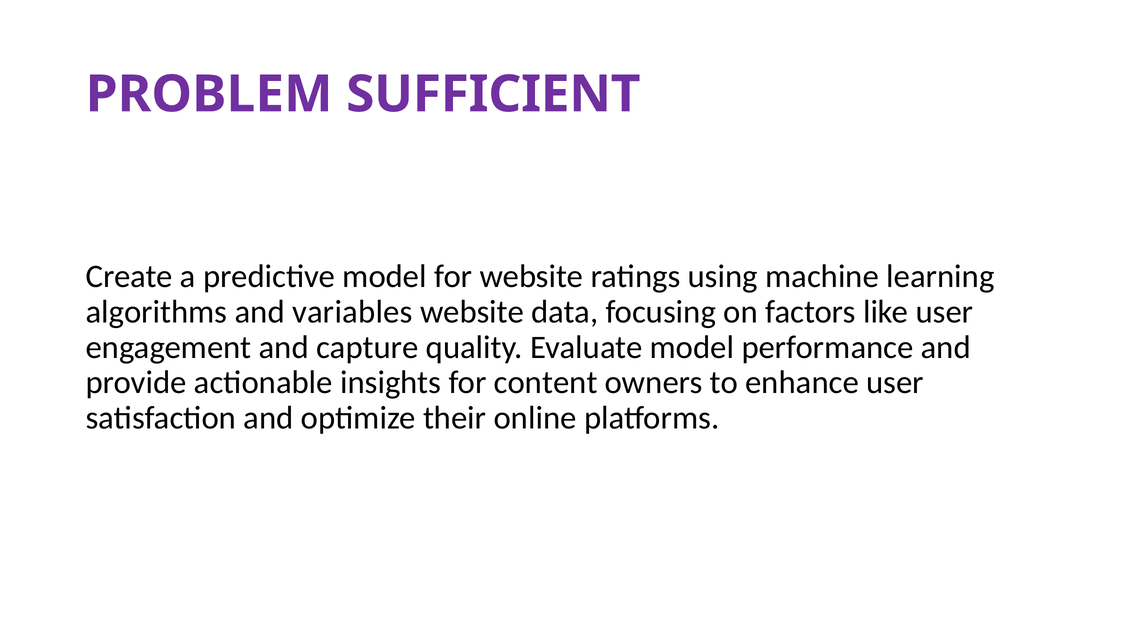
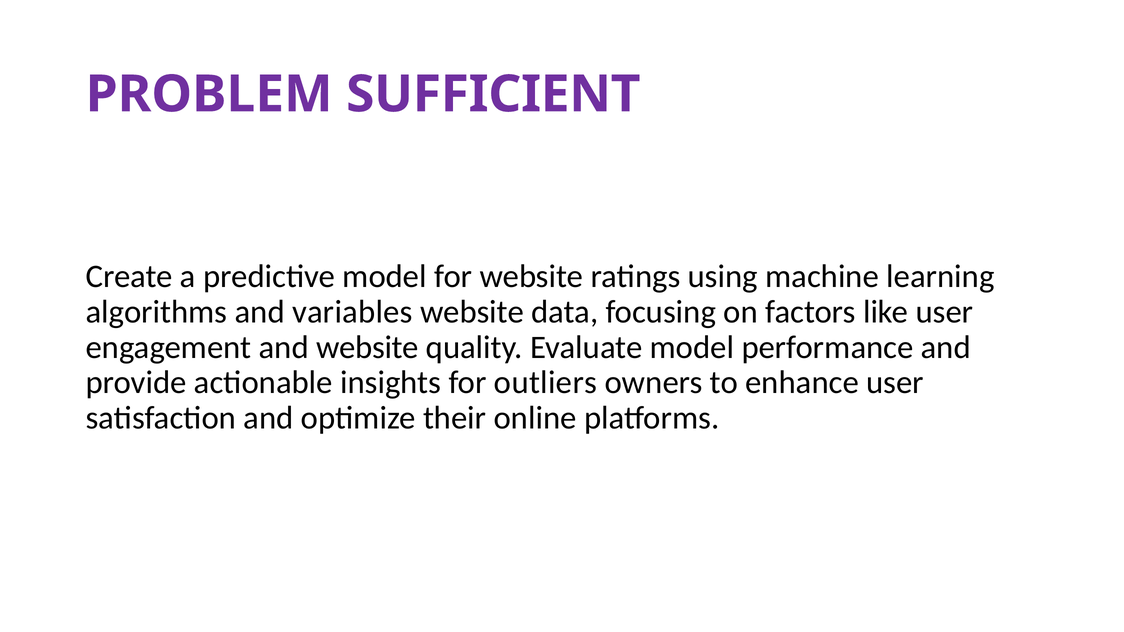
and capture: capture -> website (367, 347)
content: content -> outliers (546, 383)
